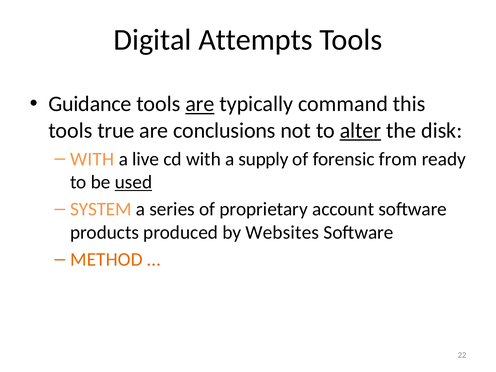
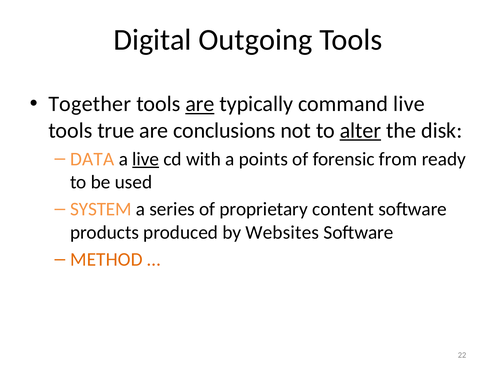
Attempts: Attempts -> Outgoing (255, 40)
Guidance: Guidance -> Together (90, 104)
command this: this -> live (409, 104)
WITH: WITH -> DATA (92, 159)
live underline: none -> present (146, 159)
supply: supply -> points (263, 159)
used underline: present -> none (133, 182)
account: account -> content (343, 209)
